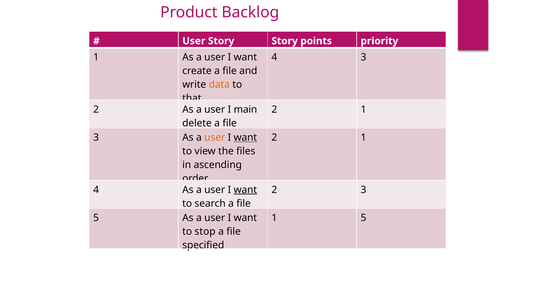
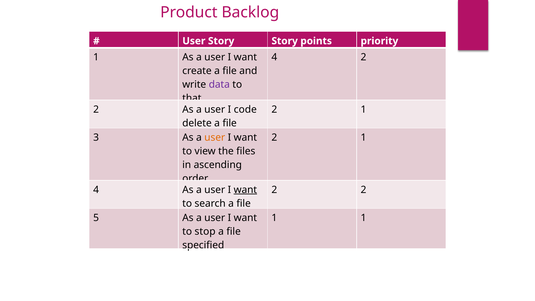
4 3: 3 -> 2 (364, 57)
data colour: orange -> purple (219, 85)
main: main -> code (245, 109)
want underline: present -> none (245, 138)
3: 3 -> 2 (364, 190)
1 5: 5 -> 1 (364, 218)
